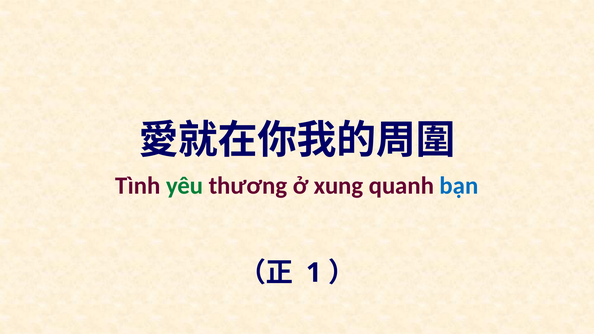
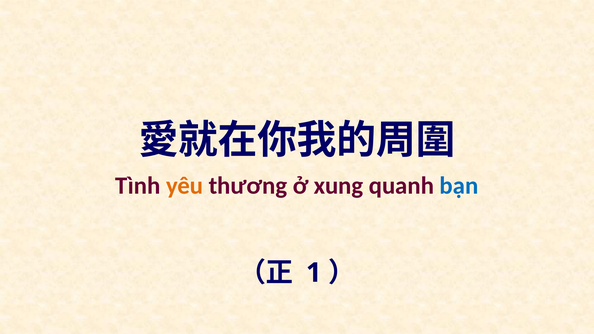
yêu colour: green -> orange (185, 186)
